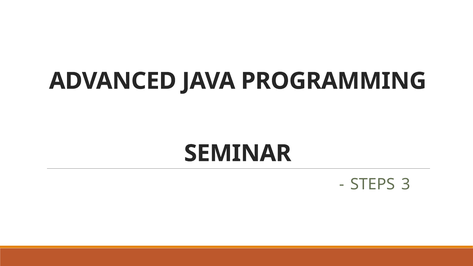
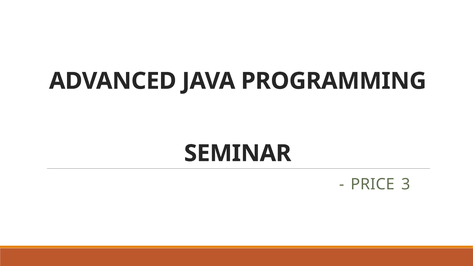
STEPS: STEPS -> PRICE (373, 184)
